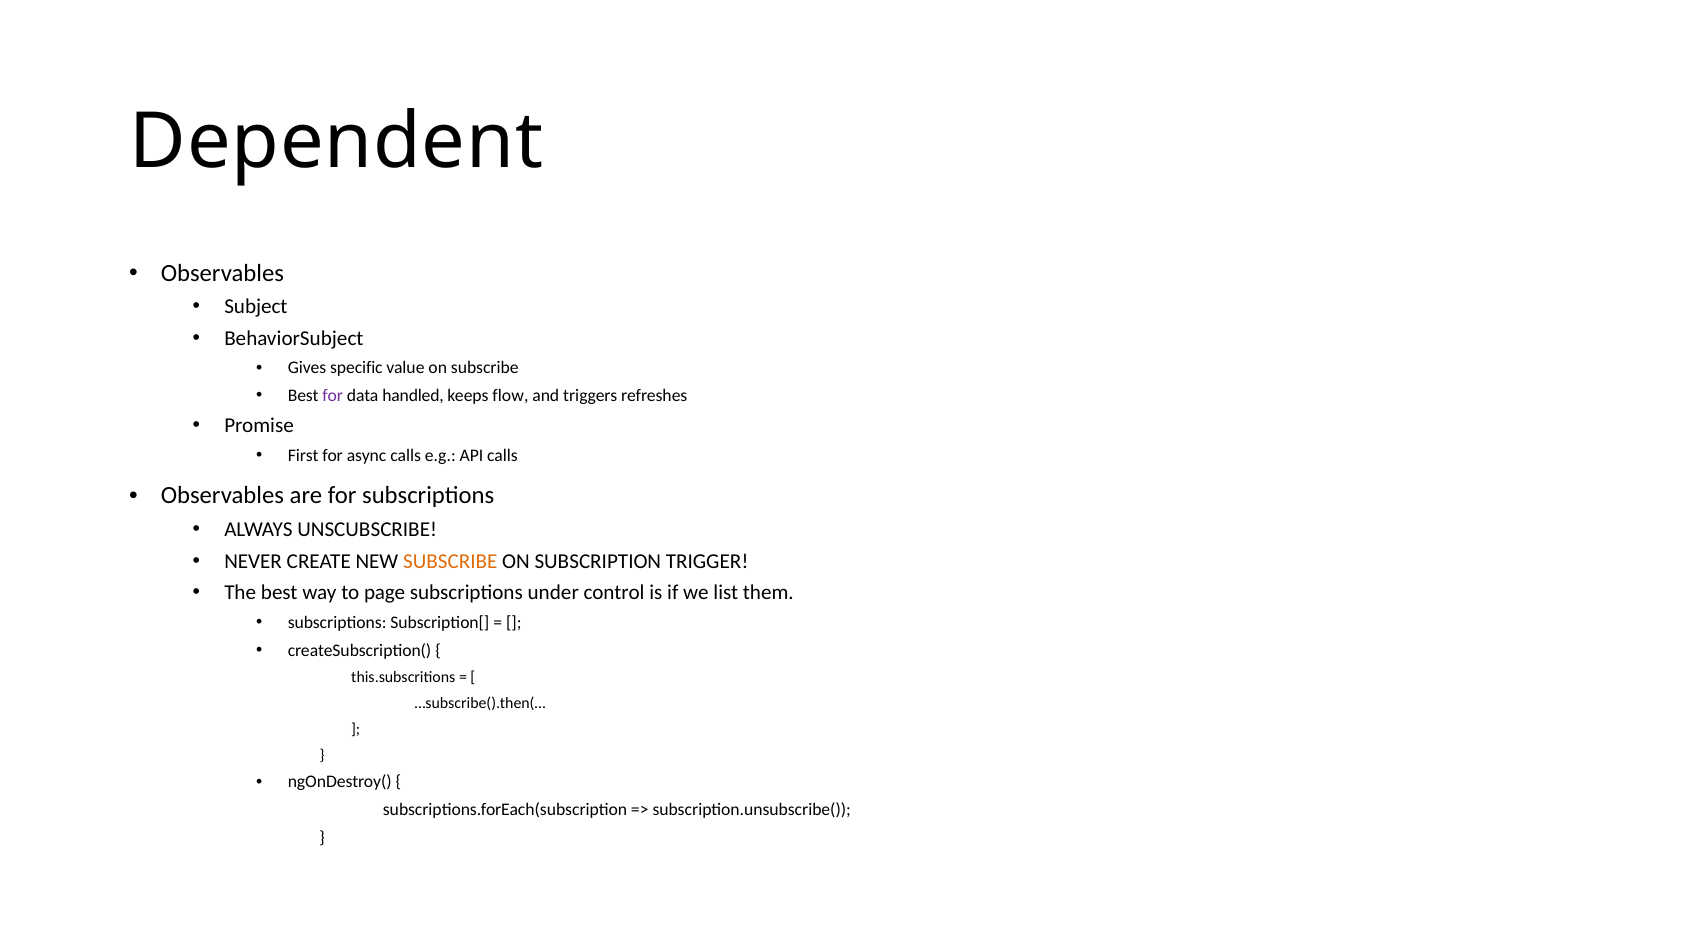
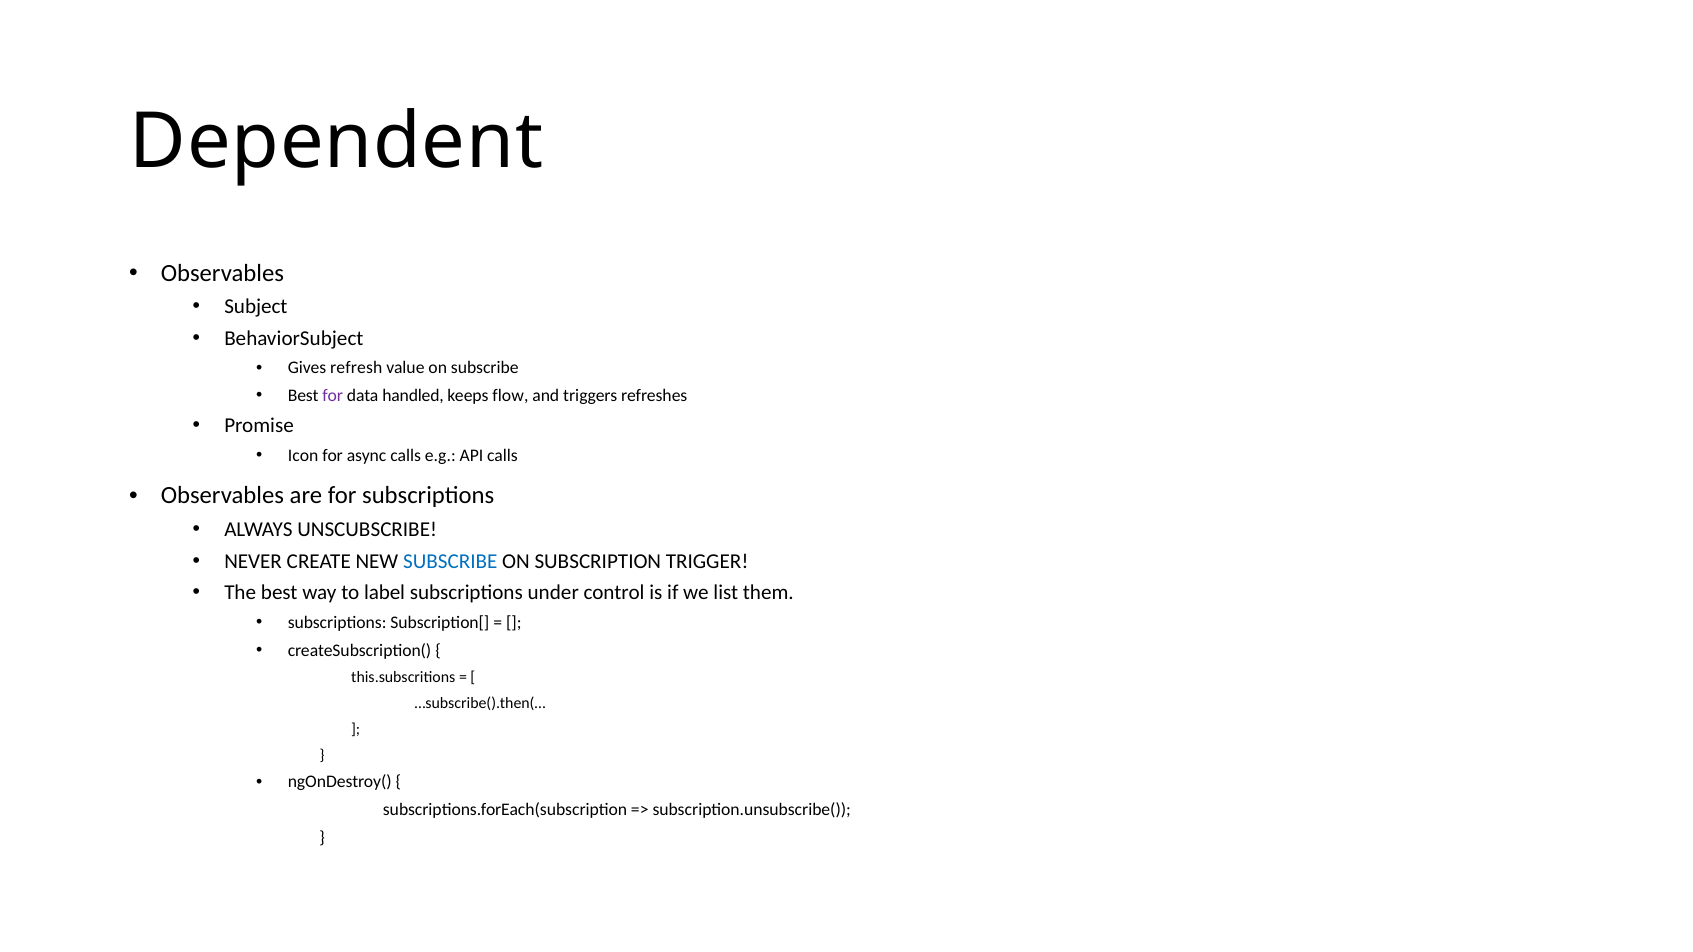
specific: specific -> refresh (356, 368)
First: First -> Icon (303, 455)
SUBSCRIBE colour: orange -> blue (450, 561)
page: page -> label (385, 593)
